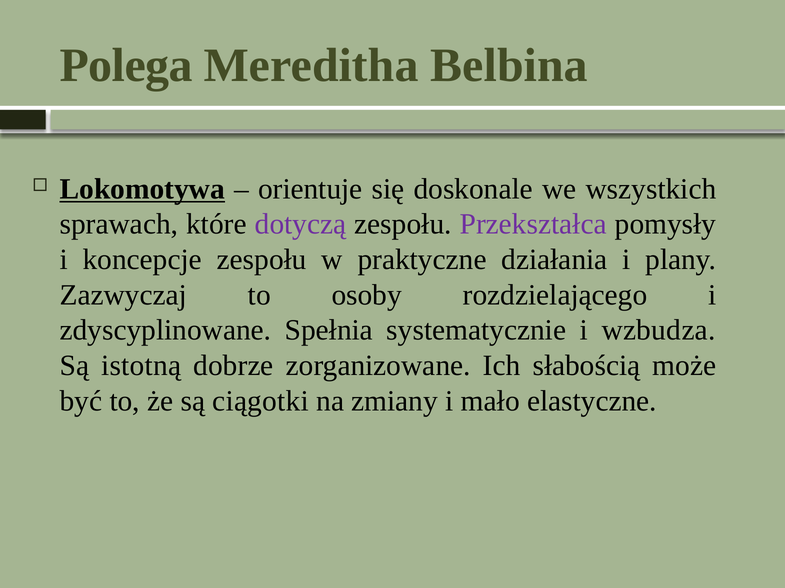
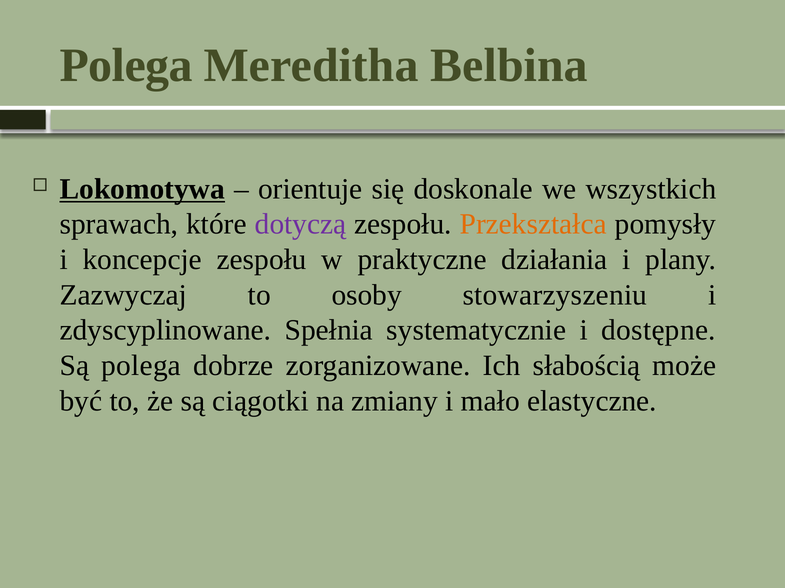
Przekształca colour: purple -> orange (533, 225)
rozdzielającego: rozdzielającego -> stowarzyszeniu (555, 295)
wzbudza: wzbudza -> dostępne (659, 331)
Są istotną: istotną -> polega (141, 366)
